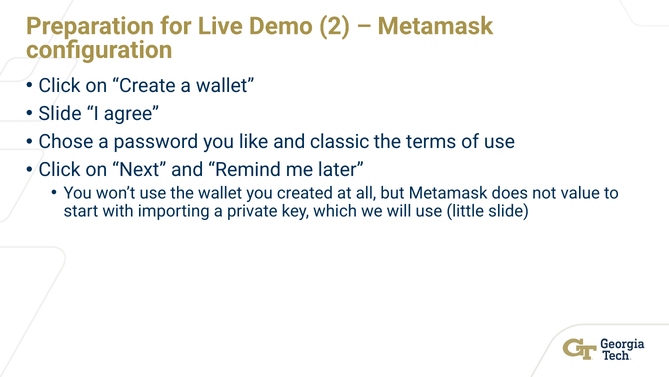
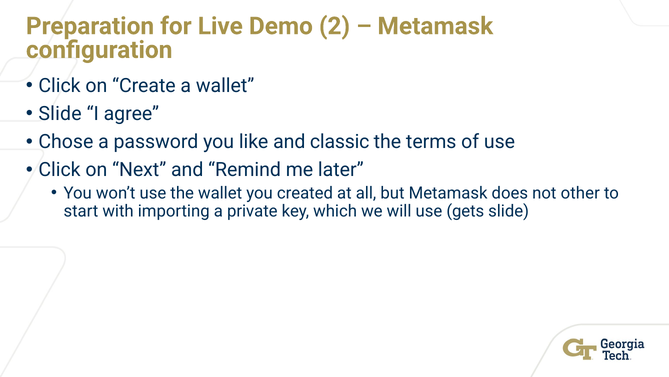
value: value -> other (580, 193)
little: little -> gets (465, 211)
